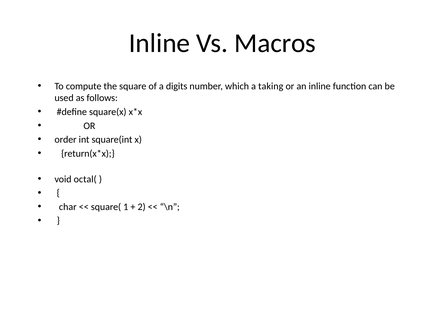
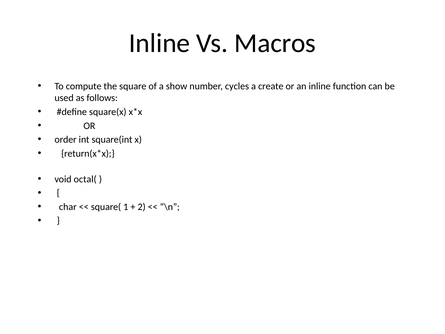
digits: digits -> show (177, 86)
which: which -> cycles (237, 86)
taking: taking -> create (271, 86)
